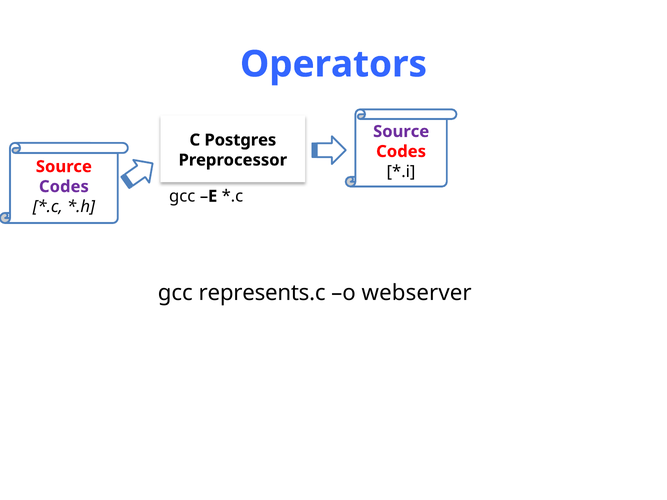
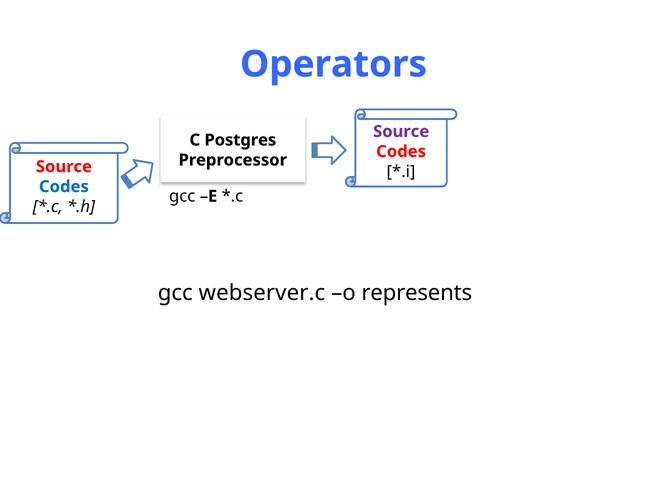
Codes colour: purple -> blue (64, 187)
represents.c: represents.c -> webserver.c (262, 293)
webserver: webserver -> represents (417, 293)
